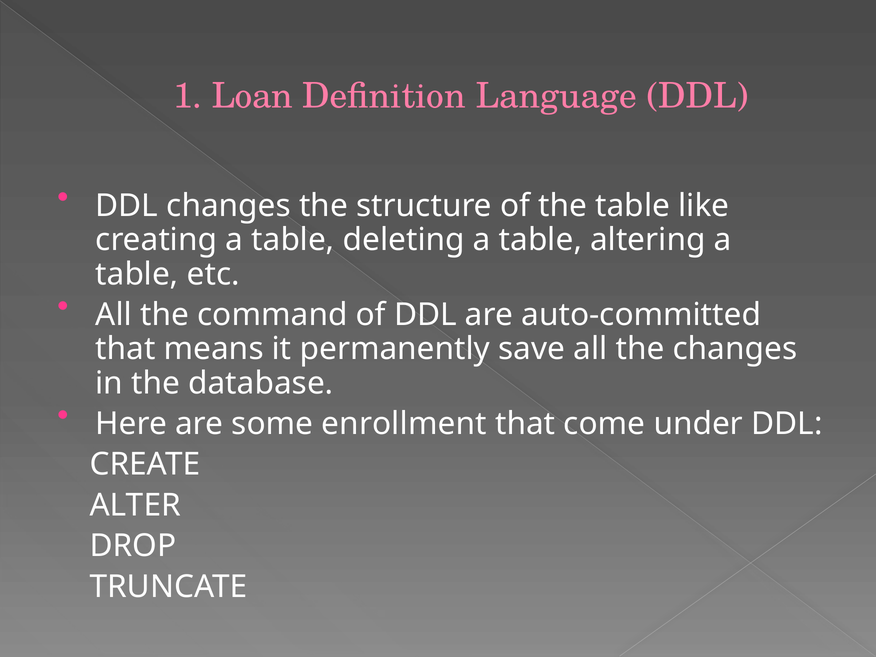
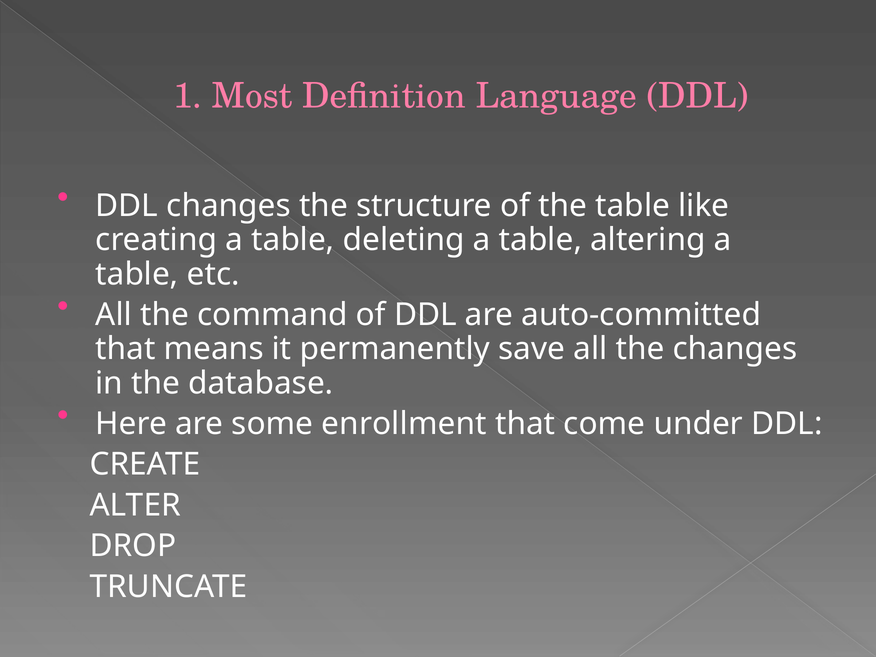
Loan: Loan -> Most (252, 96)
